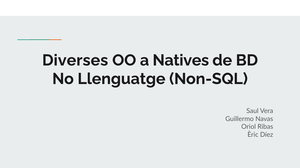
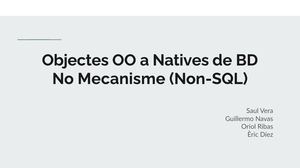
Diverses: Diverses -> Objectes (75, 61)
Llenguatge: Llenguatge -> Mecanisme (121, 79)
